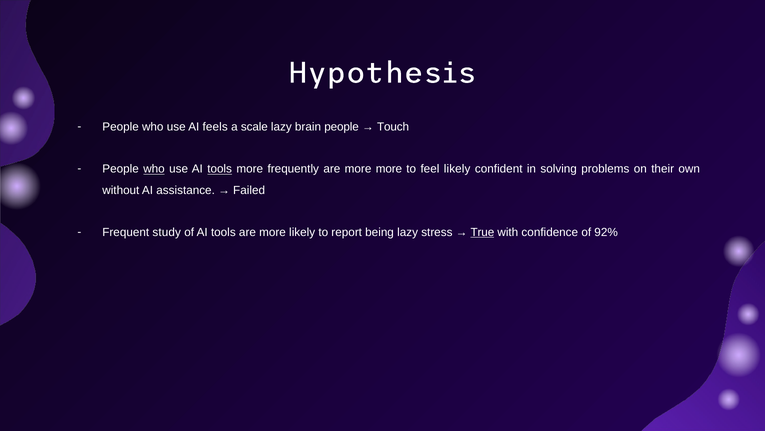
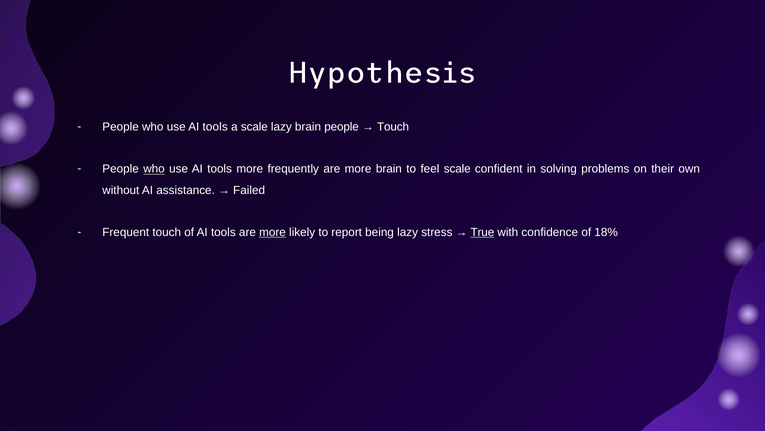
feels: feels -> tools (215, 127)
tools underline: present -> none (220, 169)
more more: more -> brain (389, 169)
feel likely: likely -> scale (457, 169)
Frequent study: study -> touch (167, 232)
more underline: none -> present (272, 232)
92%: 92% -> 18% (606, 232)
